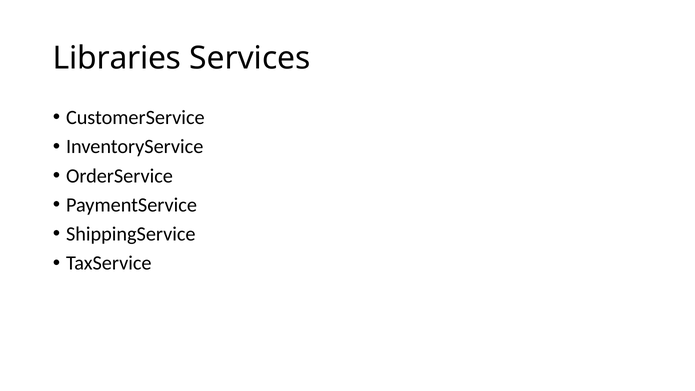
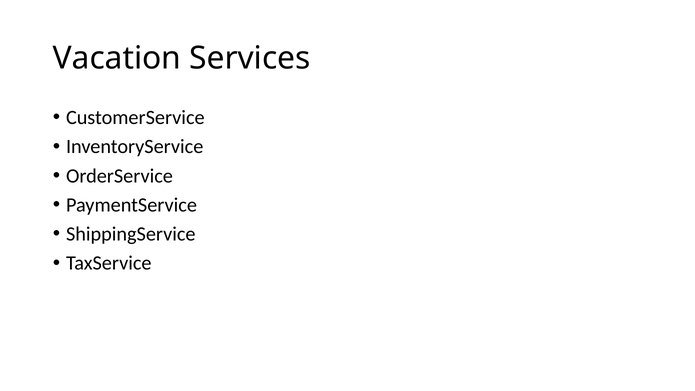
Libraries: Libraries -> Vacation (117, 58)
